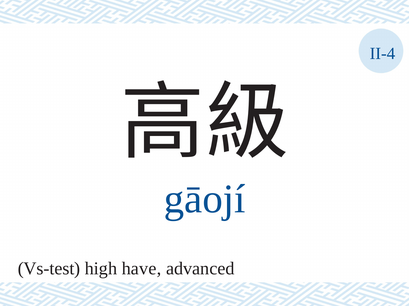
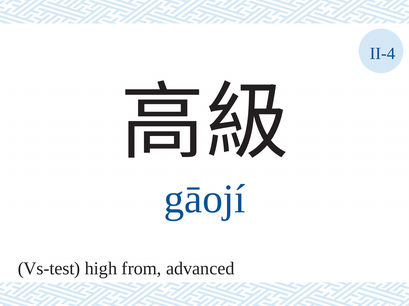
have: have -> from (142, 269)
